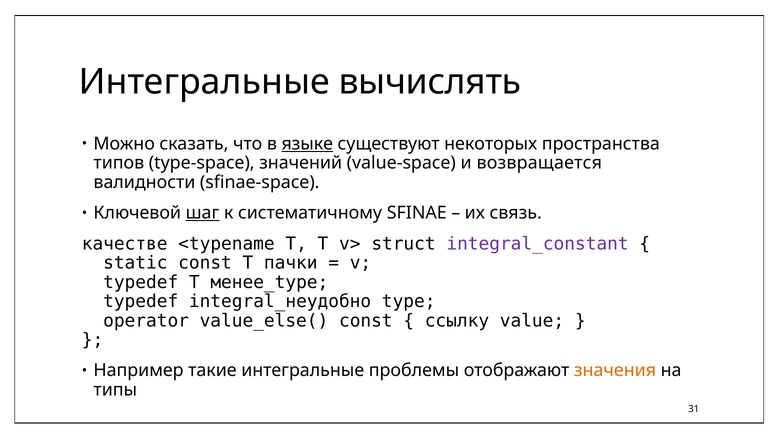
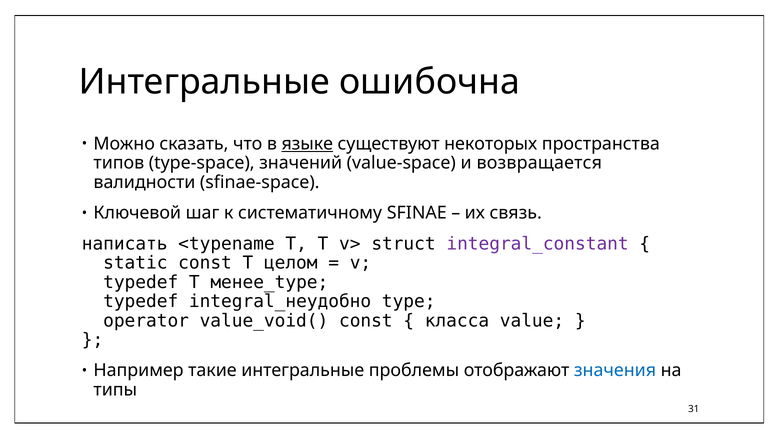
вычислять: вычислять -> ошибочна (430, 82)
шаг underline: present -> none (202, 213)
качестве: качестве -> написать (125, 244)
пачки: пачки -> целом (291, 263)
value_else(: value_else( -> value_void( (264, 321)
ссылку: ссылку -> класса (457, 321)
значения colour: orange -> blue (615, 371)
